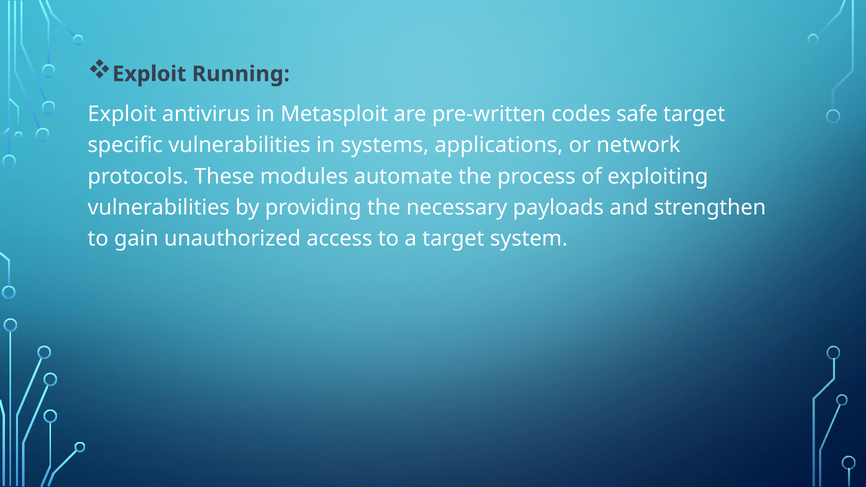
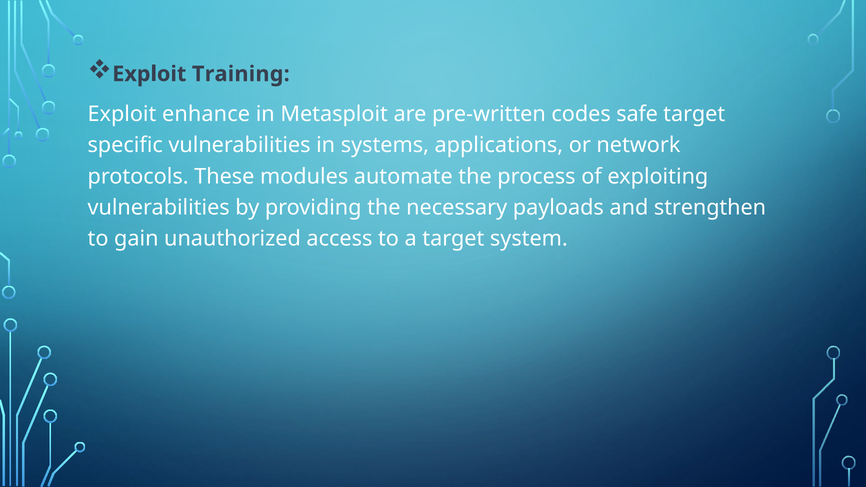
Running: Running -> Training (241, 74)
antivirus: antivirus -> enhance (206, 114)
